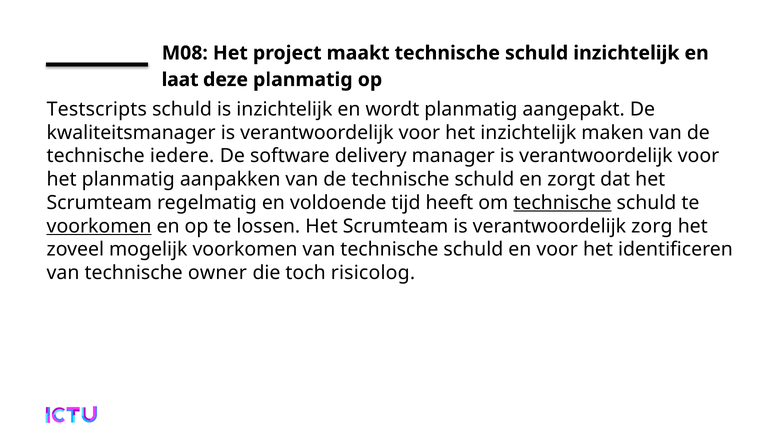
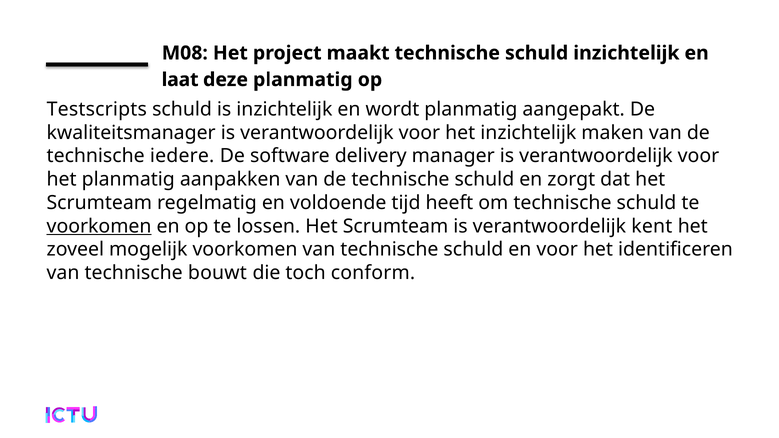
technische underline: present -> none (562, 203)
zorg: zorg -> kent (652, 226)
owner: owner -> bouwt (217, 273)
risicolog: risicolog -> conform (373, 273)
